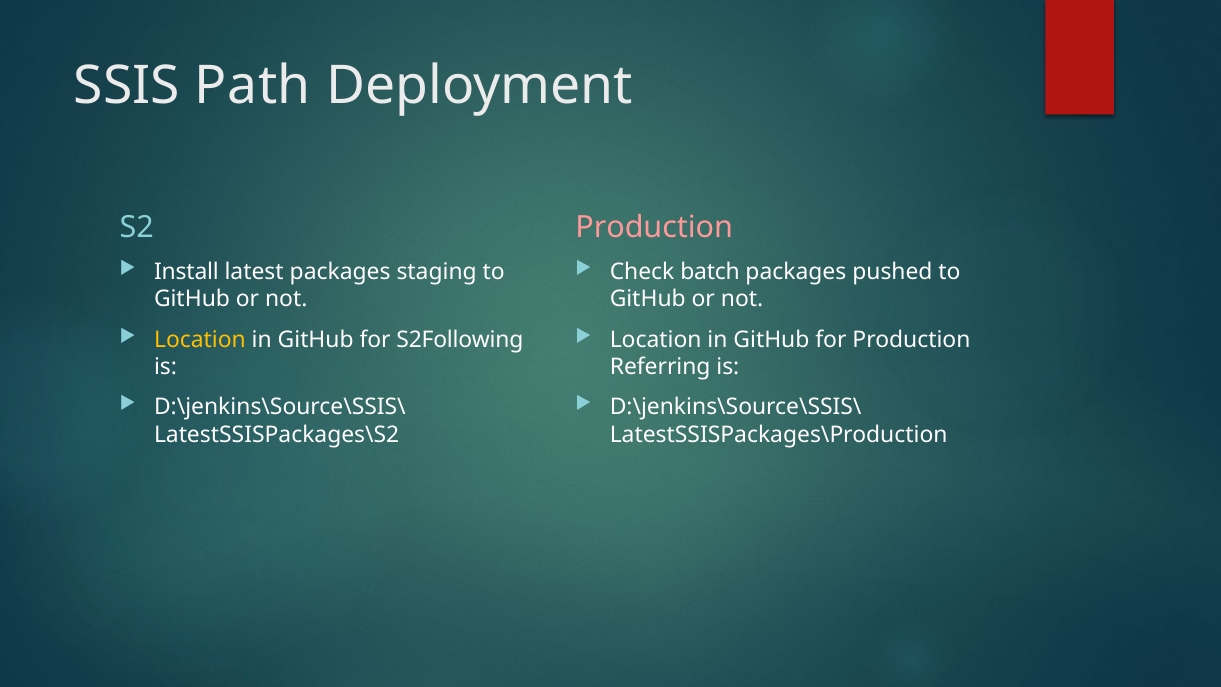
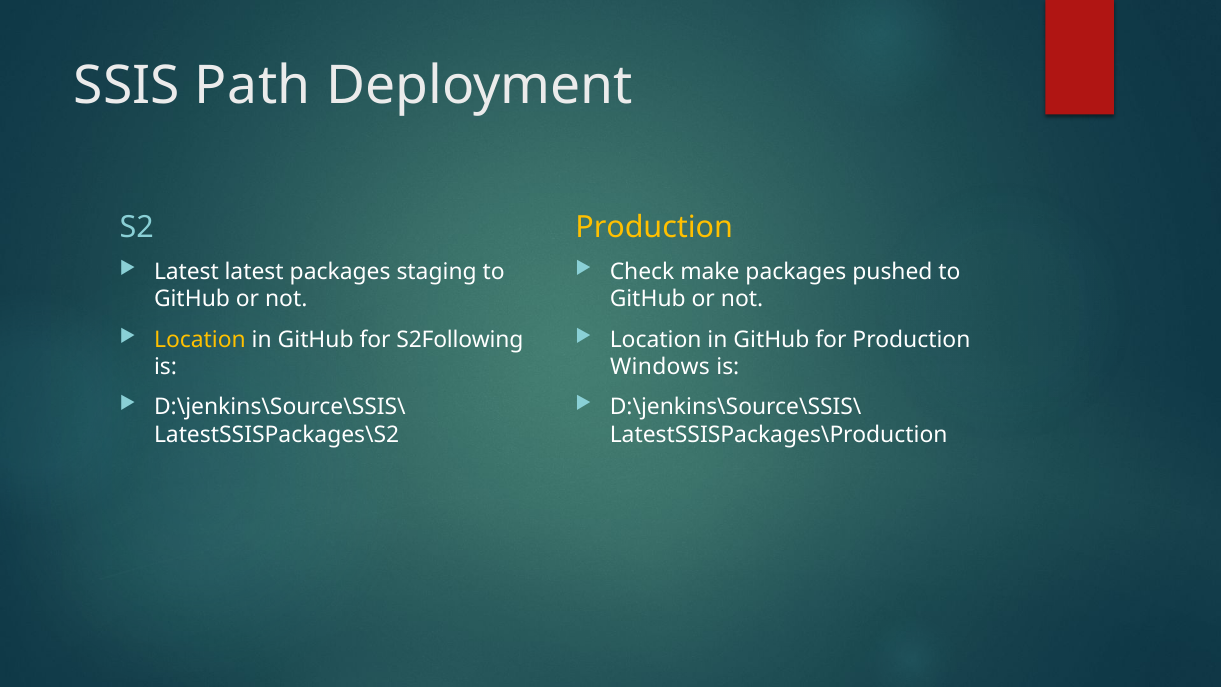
Production colour: pink -> yellow (654, 228)
Install: Install -> Latest (186, 272)
batch: batch -> make (710, 272)
Referring: Referring -> Windows (660, 367)
